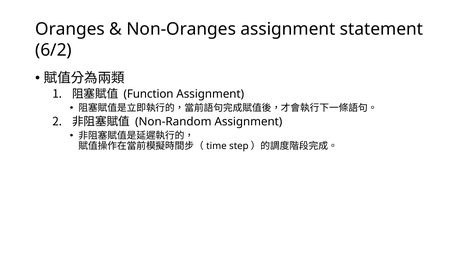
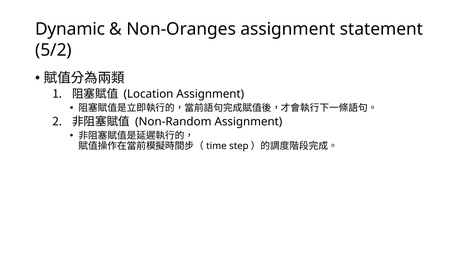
Oranges: Oranges -> Dynamic (70, 29)
6/2: 6/2 -> 5/2 (54, 50)
Function: Function -> Location (148, 94)
